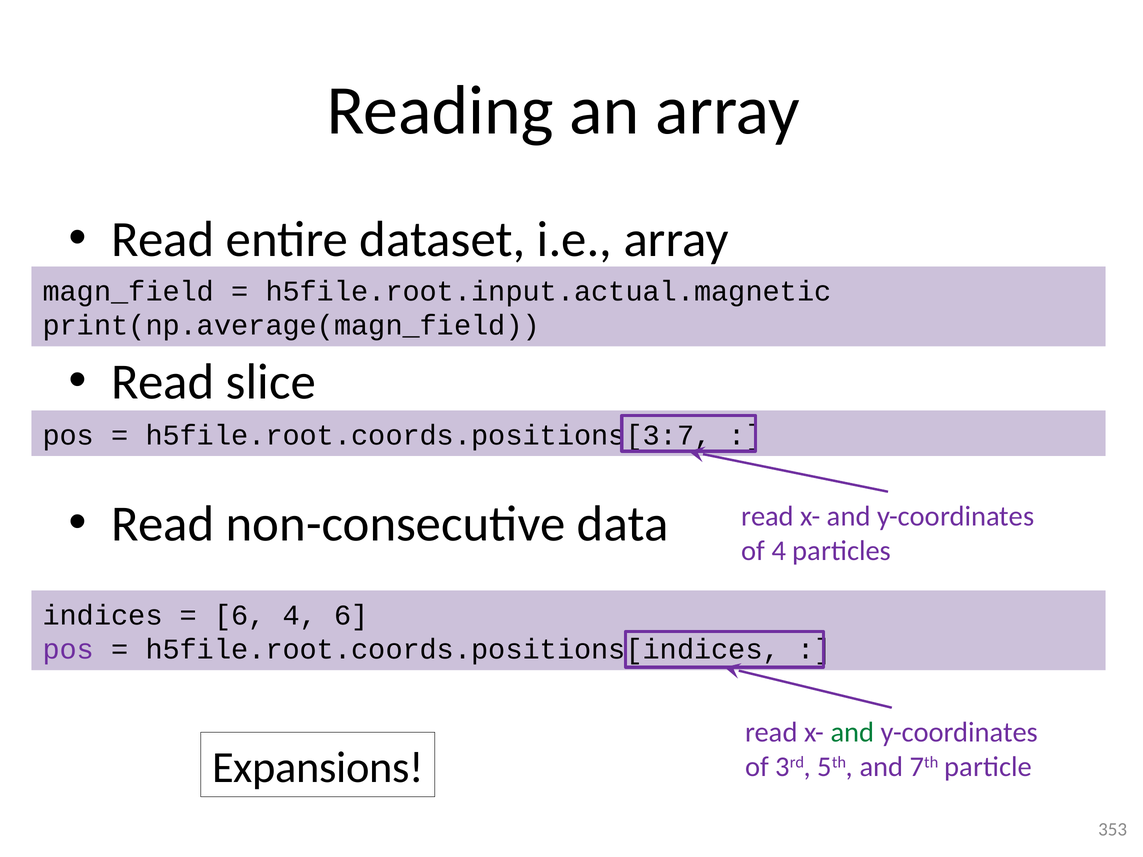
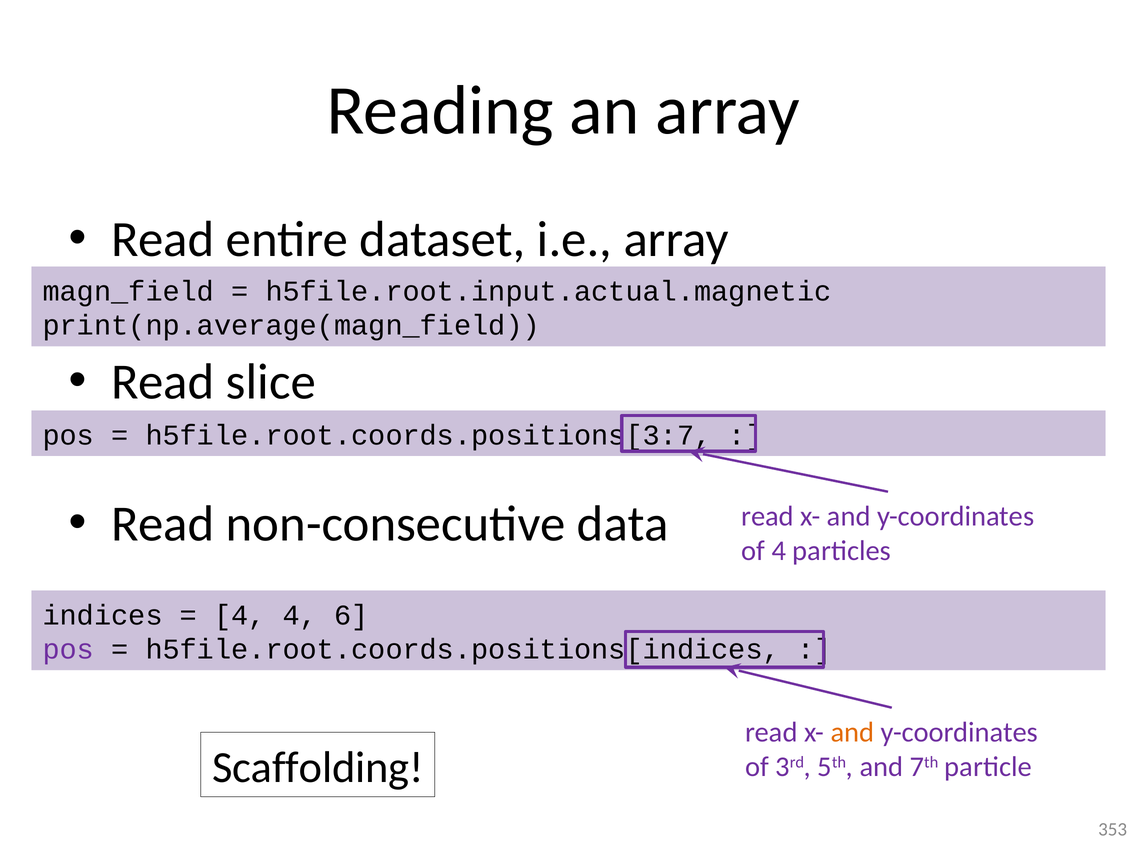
6: 6 -> 4 (240, 615)
and colour: green -> orange (853, 733)
Expansions: Expansions -> Scaffolding (318, 768)
